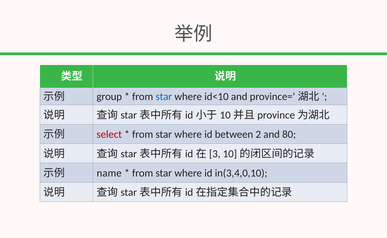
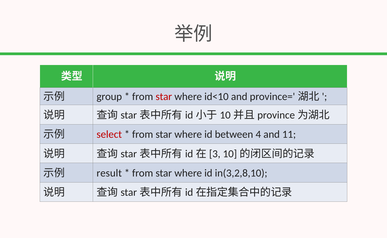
star colour: blue -> red (164, 97)
2: 2 -> 4 (258, 134)
80: 80 -> 11 (289, 134)
name: name -> result (109, 173)
in(3,4,0,10: in(3,4,0,10 -> in(3,2,8,10 (241, 173)
